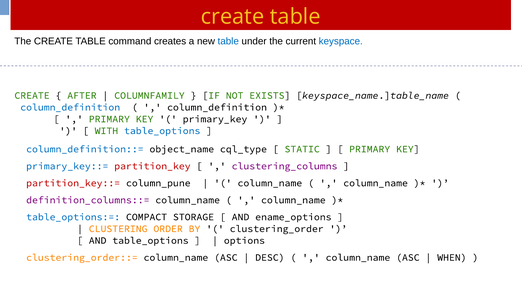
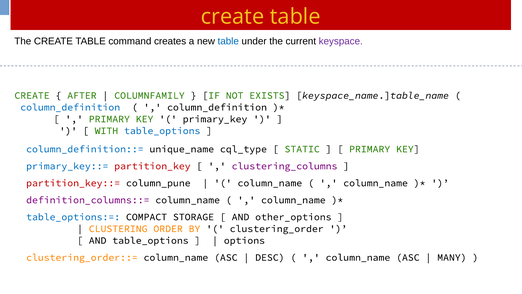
keyspace colour: blue -> purple (341, 41)
object_name: object_name -> unique_name (182, 149)
ename_options: ename_options -> other_options (293, 217)
WHEN: WHEN -> MANY (452, 257)
